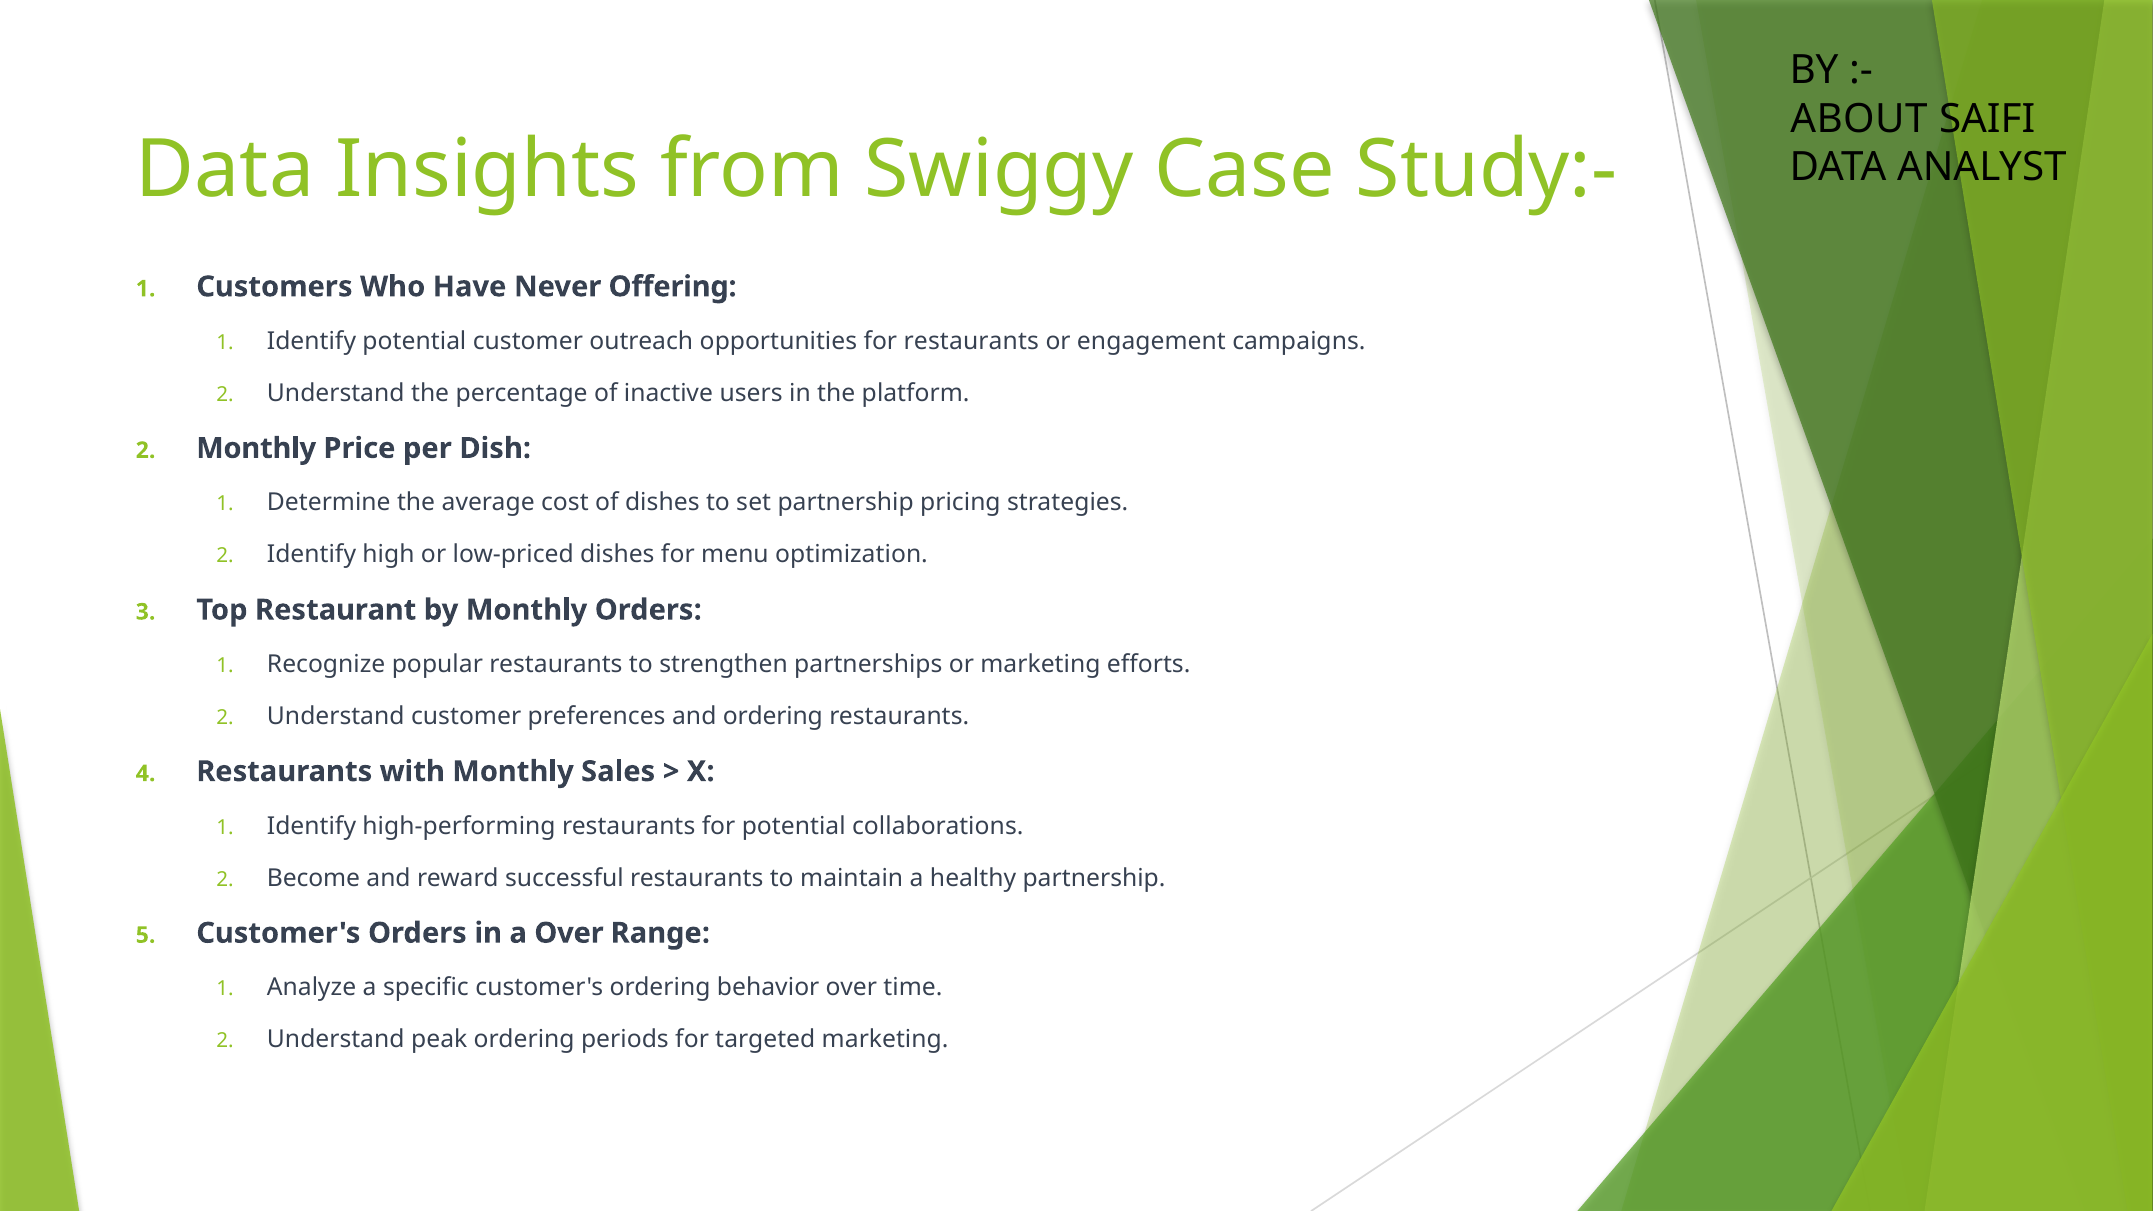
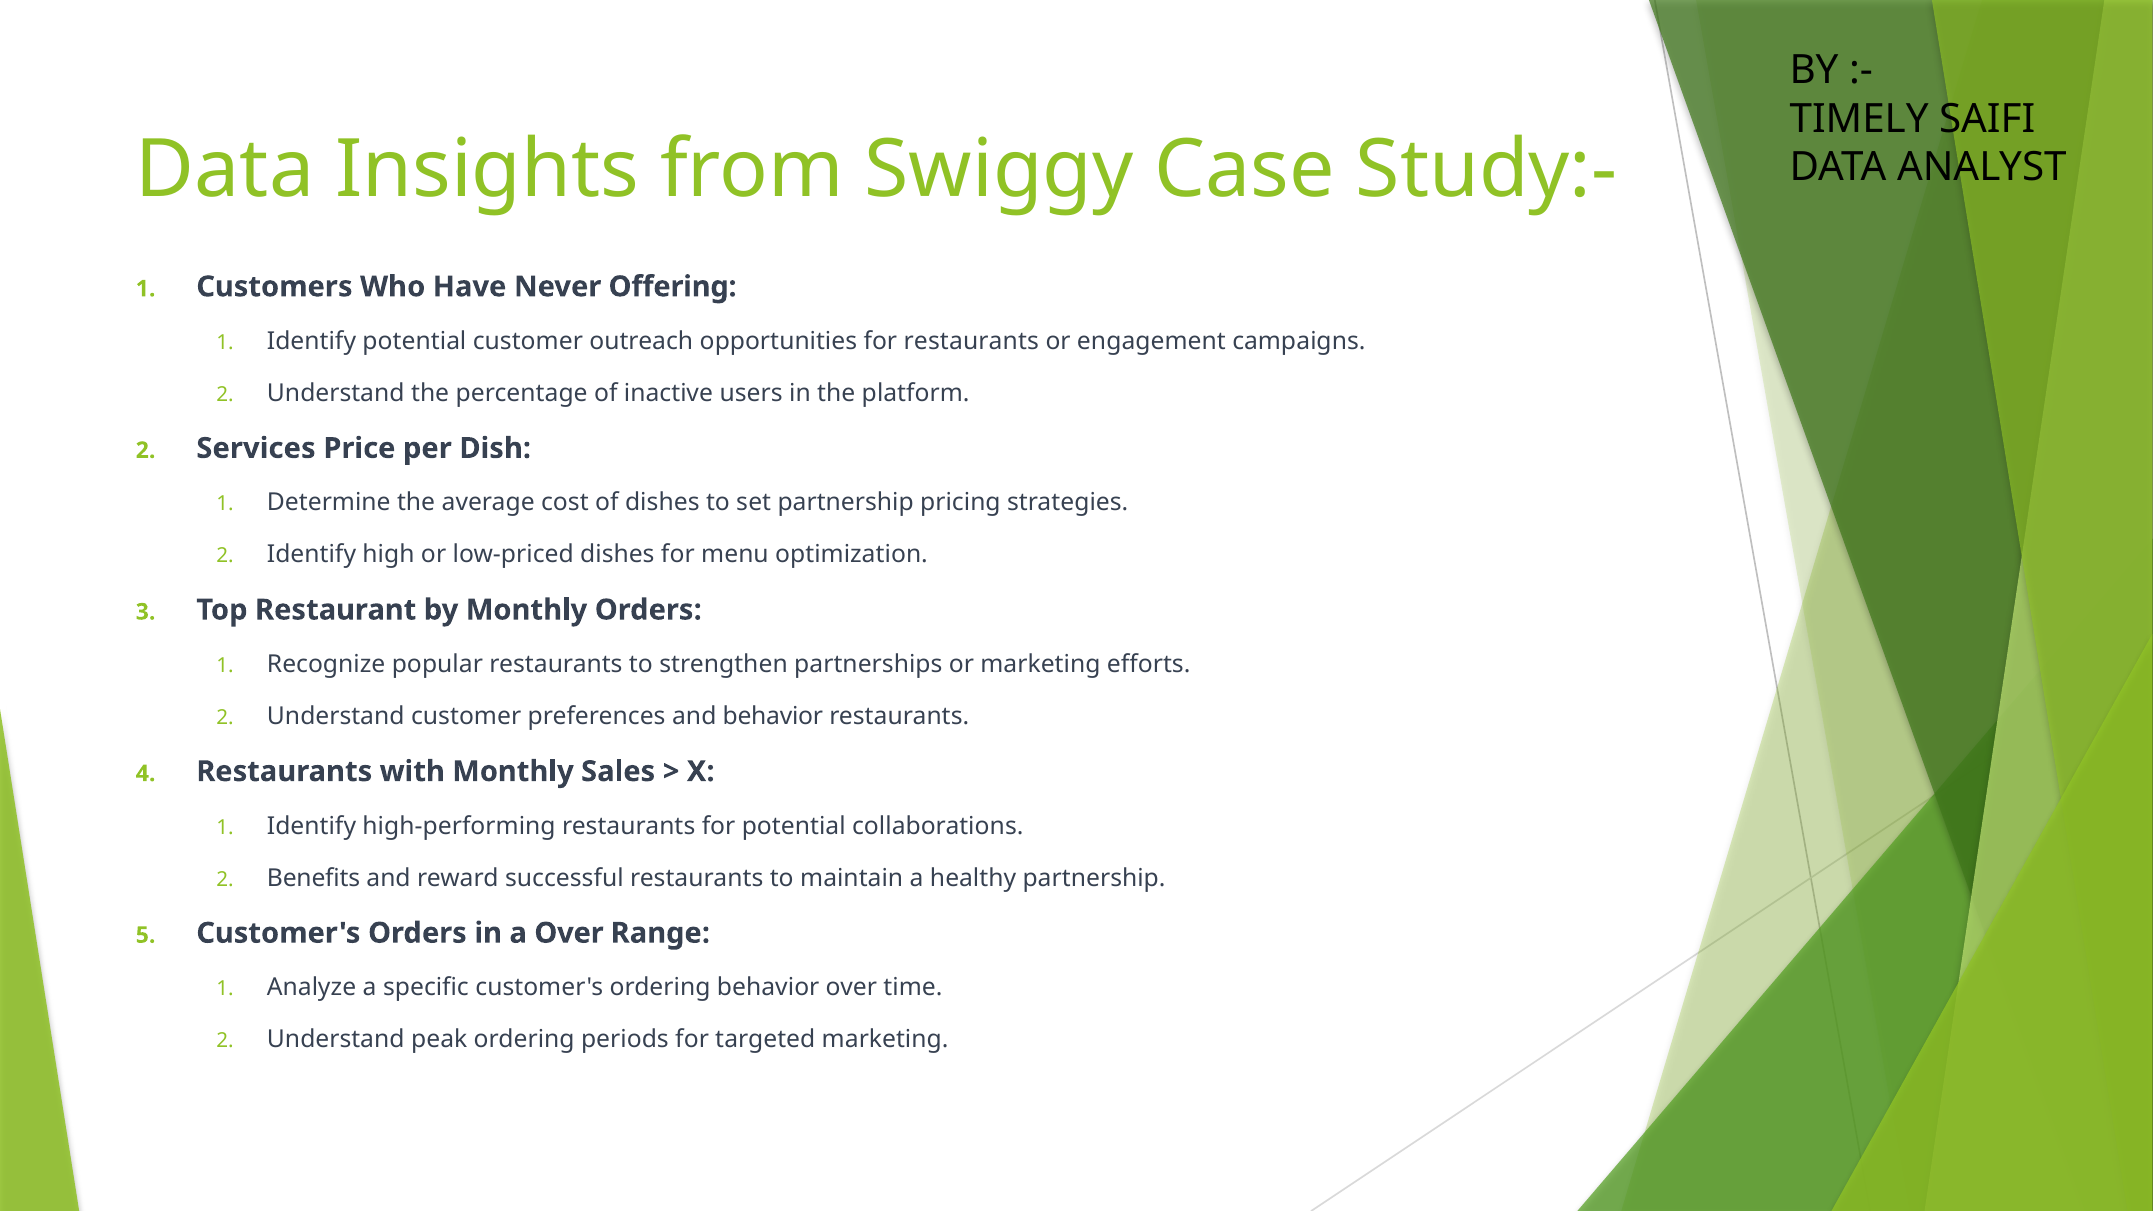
ABOUT: ABOUT -> TIMELY (1859, 119)
Monthly: Monthly -> Services (256, 448)
and ordering: ordering -> behavior (773, 716)
Become: Become -> Benefits (314, 878)
